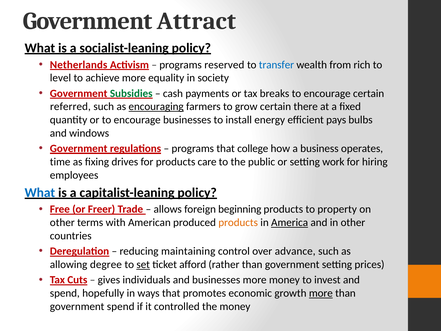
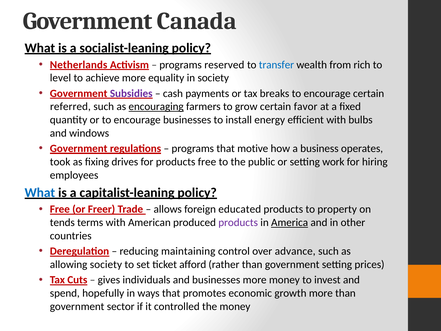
Attract: Attract -> Canada (197, 21)
Subsidies colour: green -> purple (131, 93)
there: there -> favor (306, 107)
efficient pays: pays -> with (336, 120)
college: college -> motive (253, 148)
time: time -> took (60, 162)
products care: care -> free (207, 162)
beginning: beginning -> educated (240, 209)
other: other -> tends (62, 222)
products colour: orange -> purple (238, 222)
allowing degree: degree -> society (106, 264)
set underline: present -> none (143, 264)
more underline: present -> none (321, 293)
government spend: spend -> sector (121, 306)
